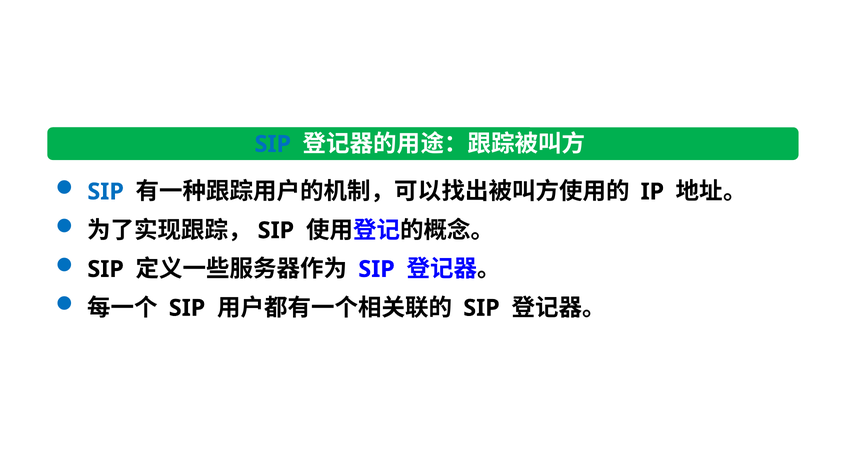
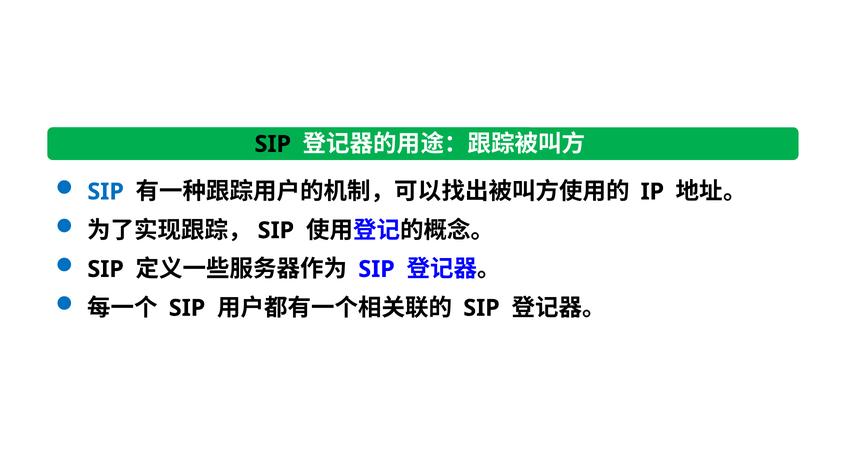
SIP colour: blue -> black (273, 144)
